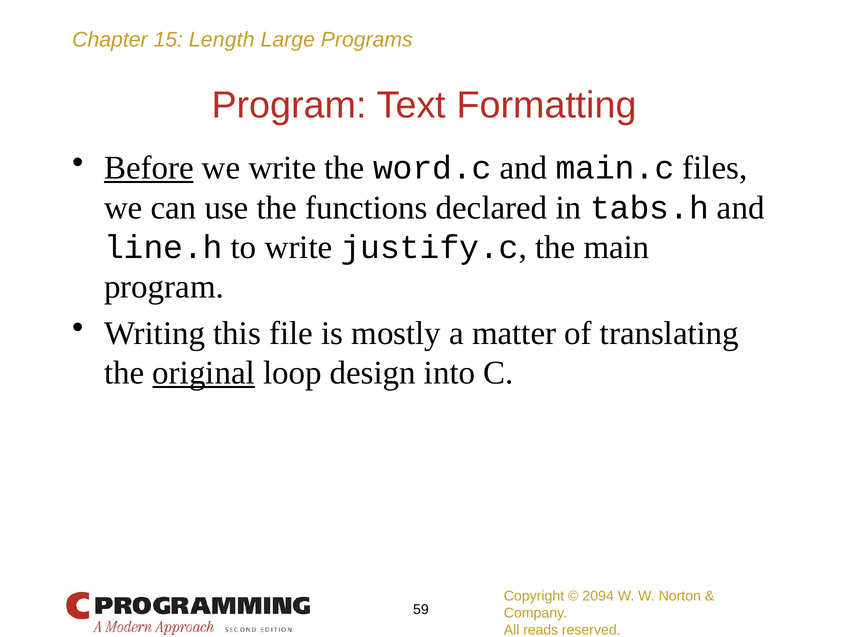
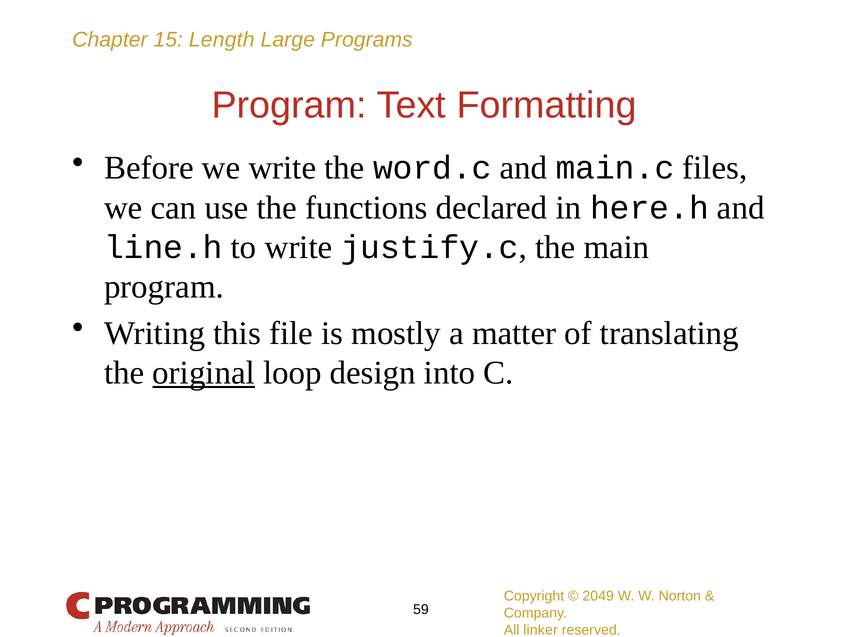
Before underline: present -> none (149, 168)
tabs.h: tabs.h -> here.h (650, 208)
2094: 2094 -> 2049 (598, 596)
reads: reads -> linker (541, 630)
